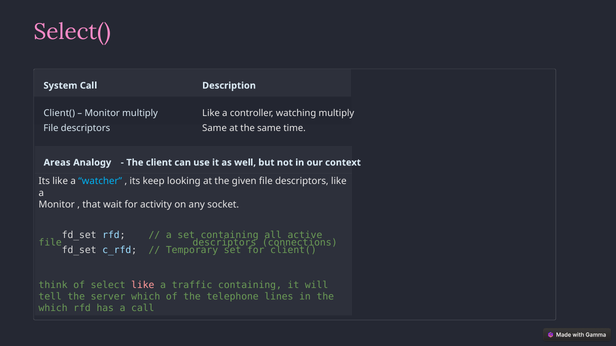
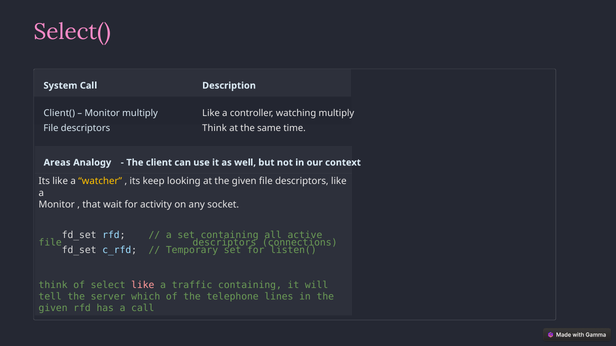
Same: Same -> Think (215, 128)
watcher colour: light blue -> yellow (100, 182)
for client(: client( -> listen( (293, 251)
which: which -> given (53, 308)
